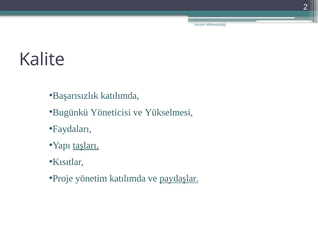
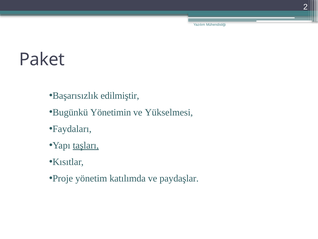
Kalite: Kalite -> Paket (42, 60)
Başarısızlık katılımda: katılımda -> edilmiştir (120, 96)
Yöneticisi: Yöneticisi -> Yönetimin (111, 112)
paydaşlar underline: present -> none (179, 178)
